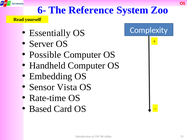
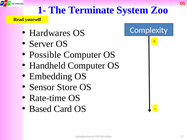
6-: 6- -> 1- (42, 10)
Reference: Reference -> Terminate (91, 10)
Essentially: Essentially -> Hardwares (50, 33)
Vista: Vista -> Store (67, 87)
